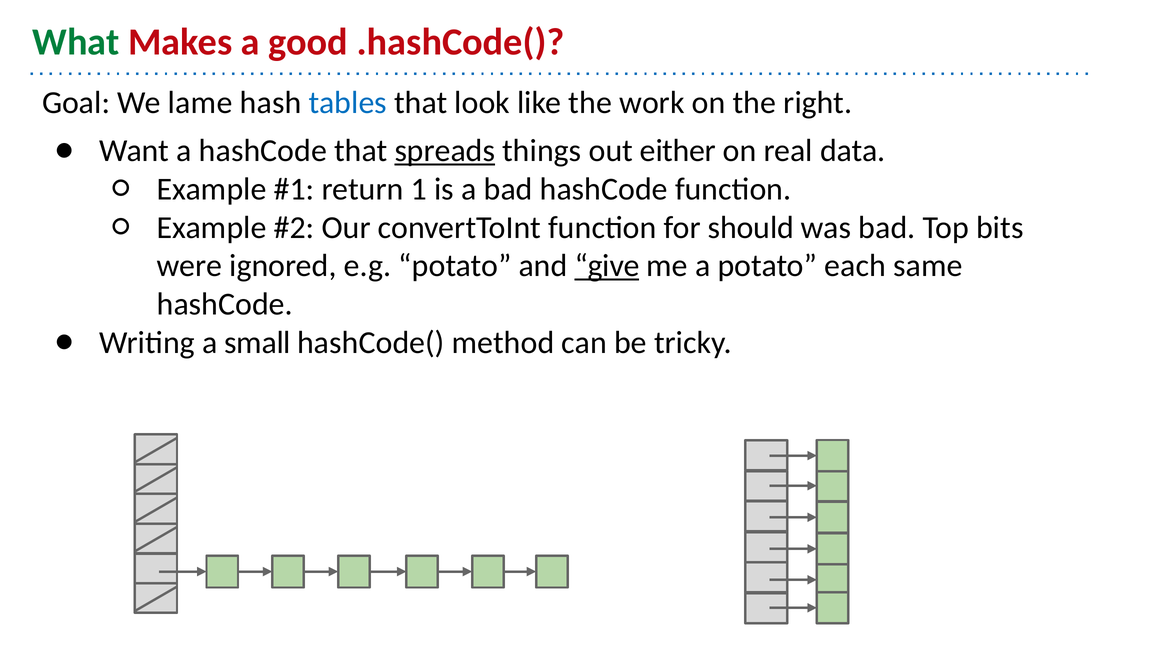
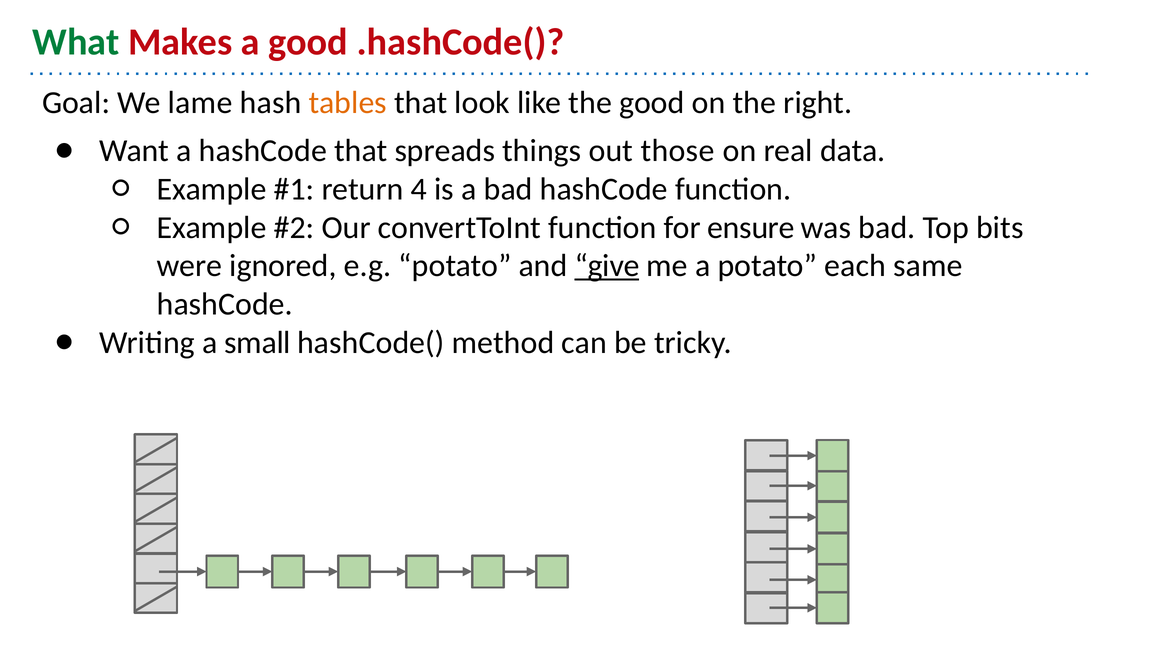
tables colour: blue -> orange (348, 103)
the work: work -> good (652, 103)
spreads underline: present -> none (445, 151)
either: either -> those (678, 151)
1: 1 -> 4 (419, 189)
should: should -> ensure (751, 227)
